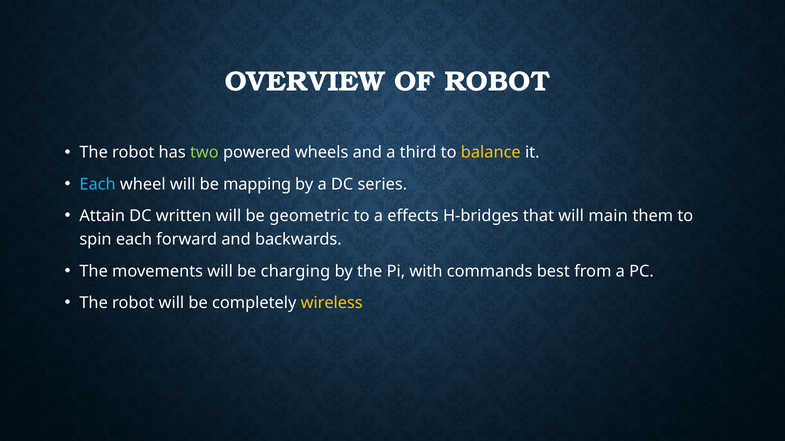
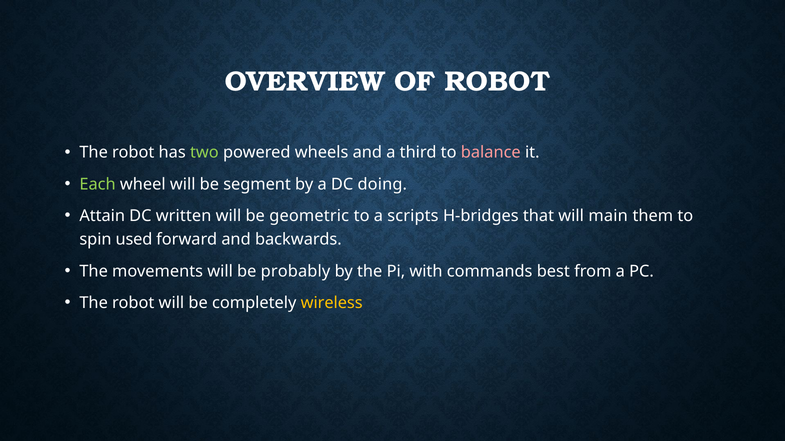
balance colour: yellow -> pink (491, 153)
Each colour: light blue -> light green (98, 185)
mapping: mapping -> segment (257, 185)
series: series -> doing (382, 185)
effects: effects -> scripts (413, 216)
spin each: each -> used (134, 240)
charging: charging -> probably (295, 272)
